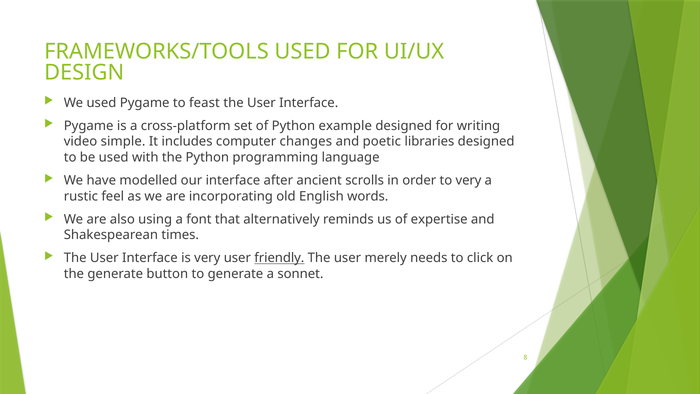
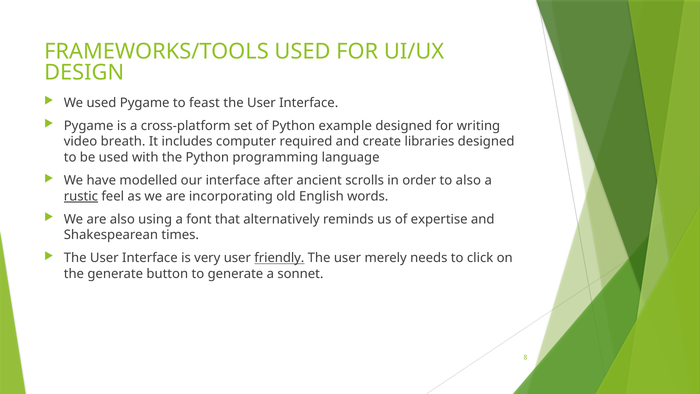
simple: simple -> breath (123, 142)
changes: changes -> required (306, 142)
poetic: poetic -> create (382, 142)
to very: very -> also (468, 180)
rustic underline: none -> present (81, 196)
